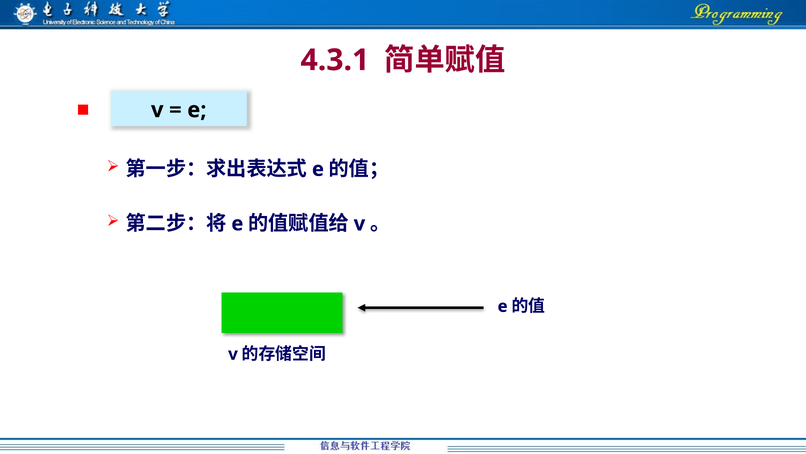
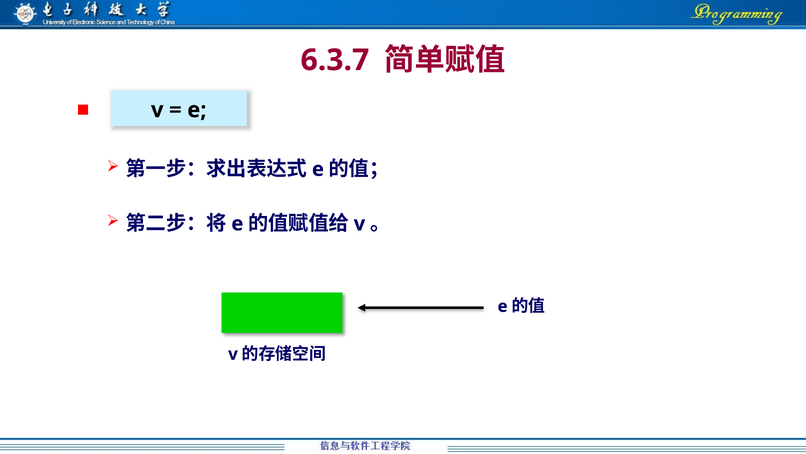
4.3.1: 4.3.1 -> 6.3.7 (335, 60)
